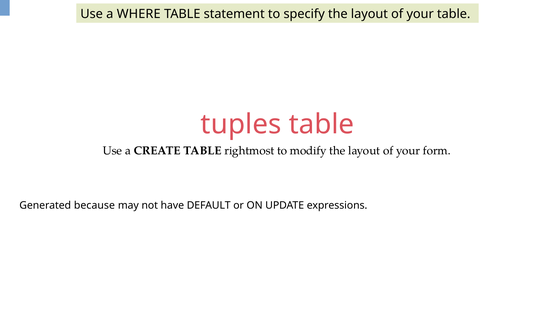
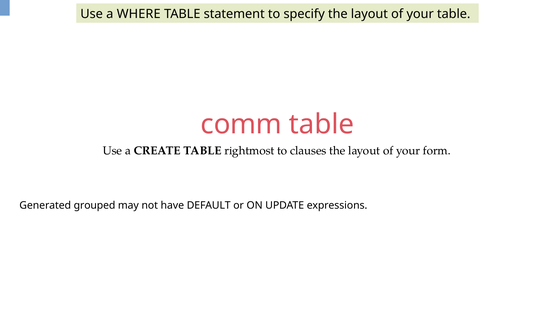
tuples: tuples -> comm (241, 124)
modify: modify -> clauses (308, 151)
because: because -> grouped (95, 205)
